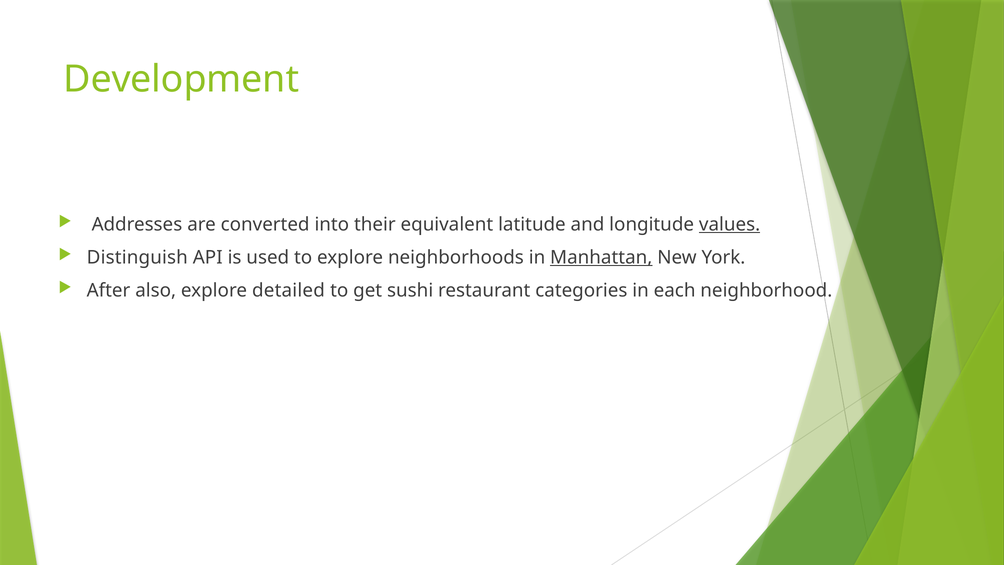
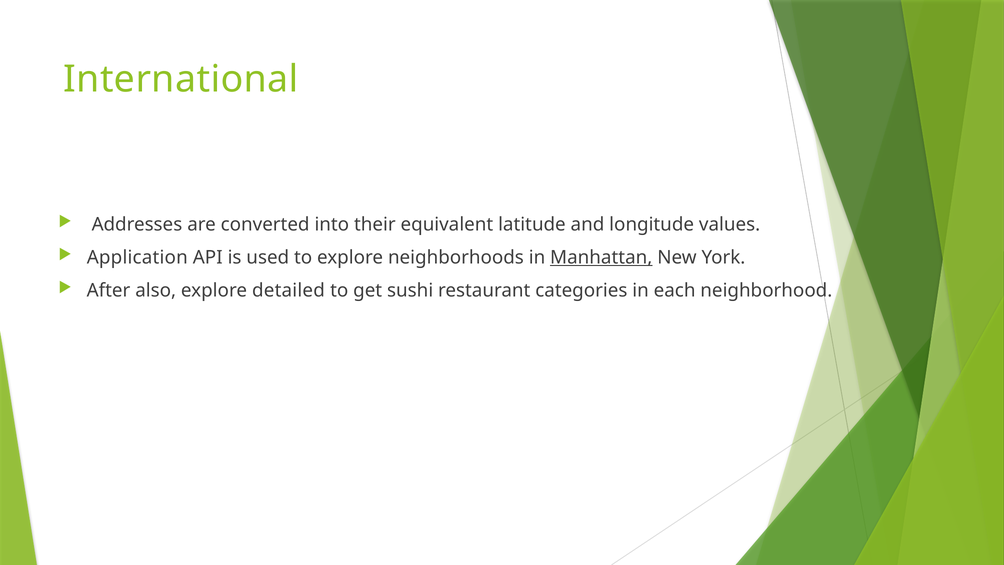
Development: Development -> International (181, 79)
values underline: present -> none (730, 224)
Distinguish: Distinguish -> Application (137, 257)
